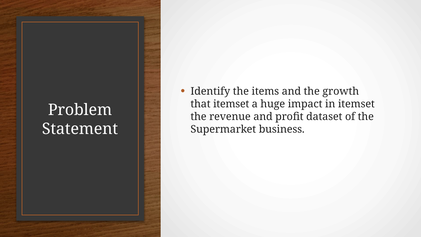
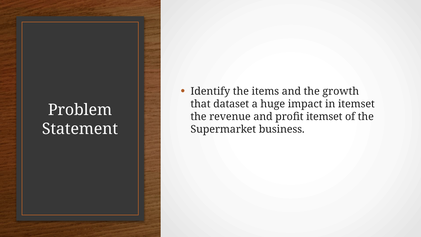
that itemset: itemset -> dataset (231, 104)
profit dataset: dataset -> itemset (324, 117)
